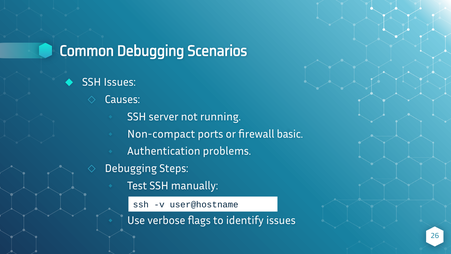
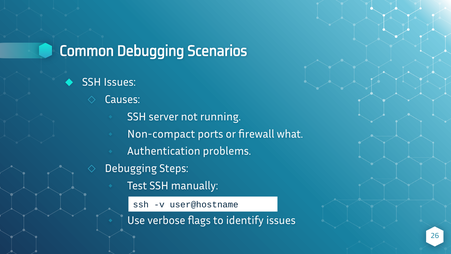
basic: basic -> what (290, 134)
